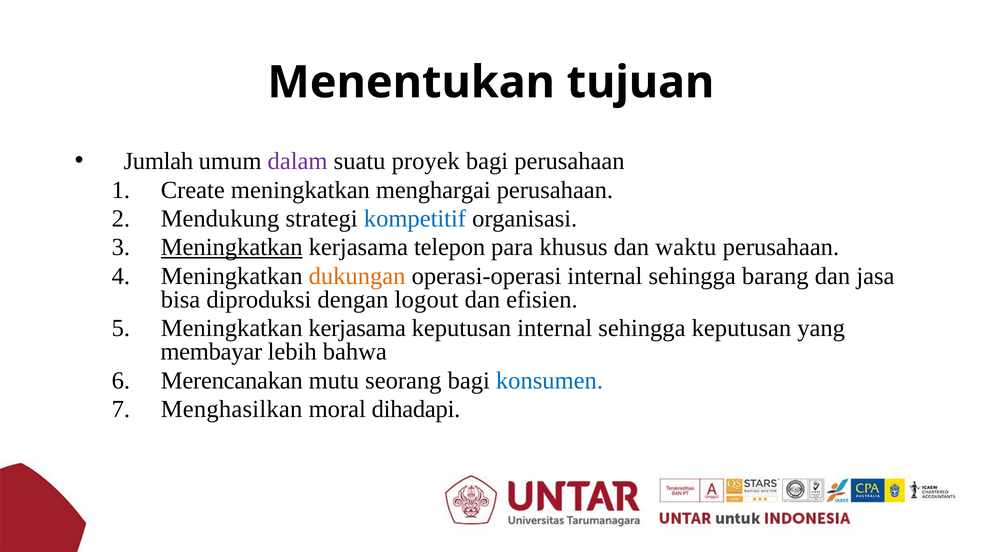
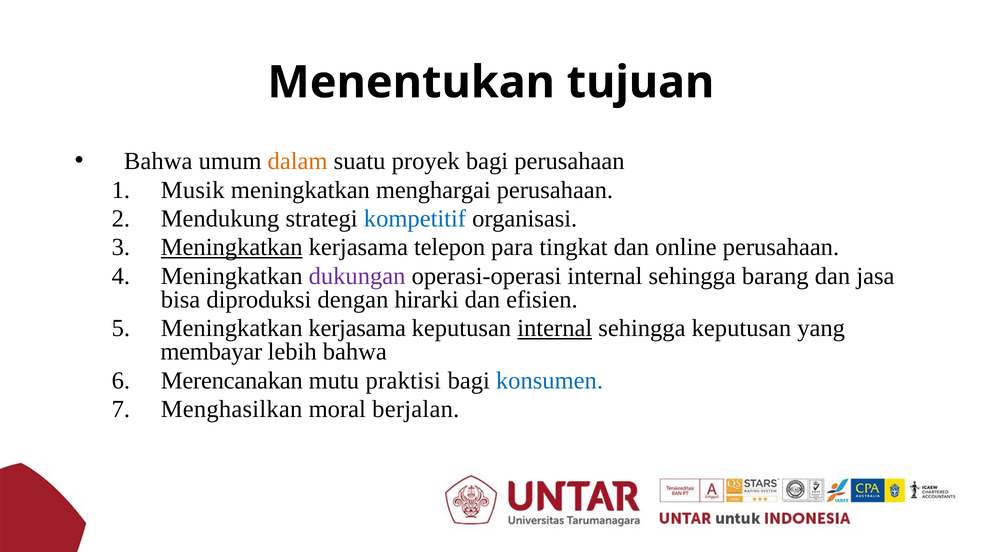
Jumlah: Jumlah -> Bahwa (158, 161)
dalam colour: purple -> orange (298, 161)
Create: Create -> Musik (193, 190)
khusus: khusus -> tingkat (574, 247)
waktu: waktu -> online (686, 247)
dukungan colour: orange -> purple (357, 276)
logout: logout -> hirarki (427, 300)
internal underline: none -> present (555, 328)
seorang: seorang -> praktisi (403, 381)
dihadapi: dihadapi -> berjalan (416, 409)
